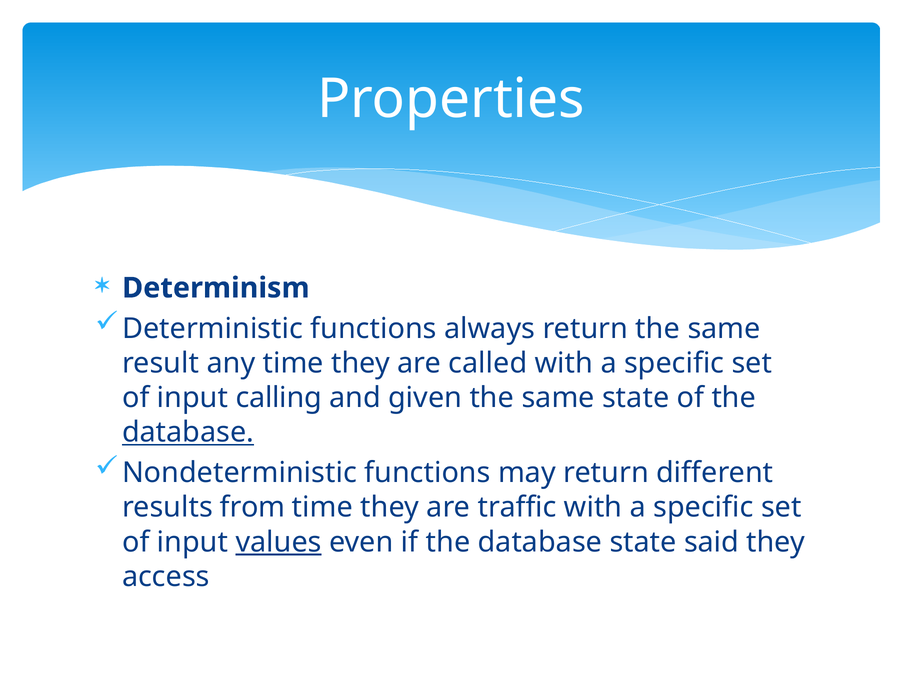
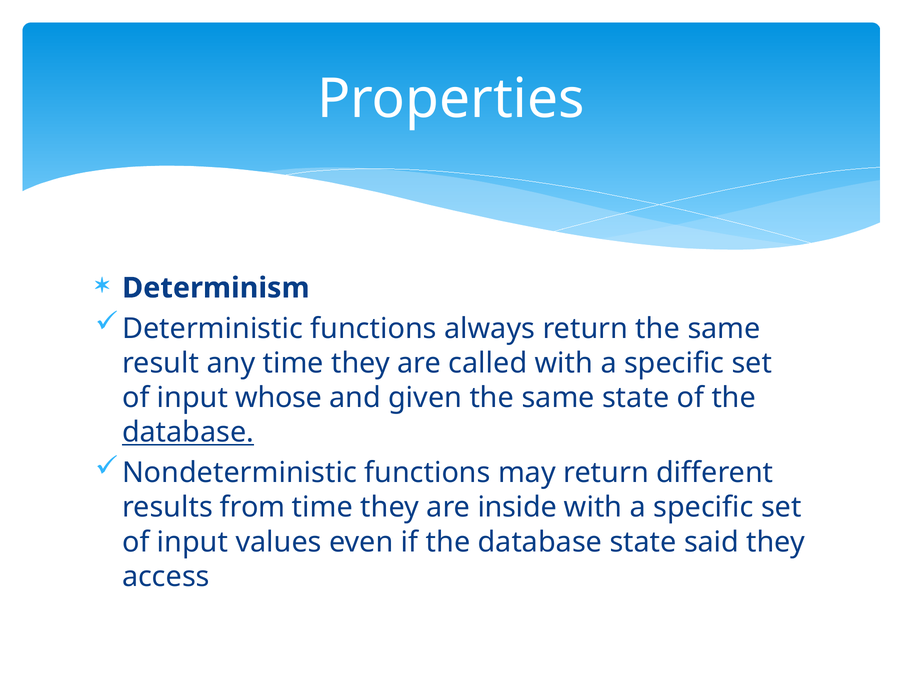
calling: calling -> whose (279, 397)
traffic: traffic -> inside (517, 507)
values underline: present -> none (279, 542)
